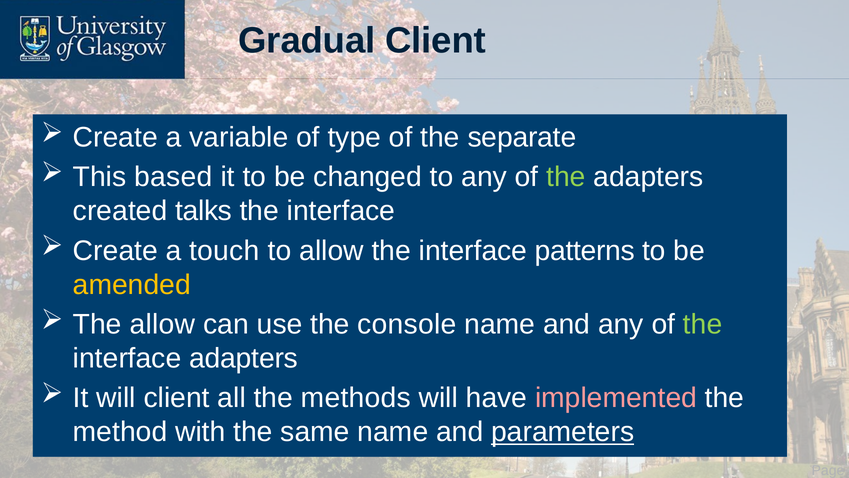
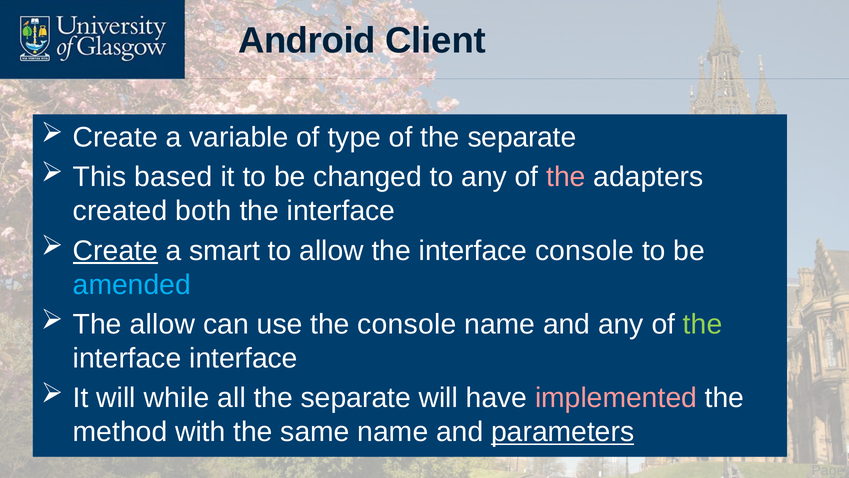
Gradual: Gradual -> Android (307, 41)
the colour: light green -> pink (566, 177)
talks: talks -> both (203, 211)
Create underline: none -> present (115, 251)
touch: touch -> smart (225, 251)
interface patterns: patterns -> console (585, 251)
amended colour: yellow -> light blue (132, 284)
interface adapters: adapters -> interface (243, 358)
will client: client -> while (176, 398)
all the methods: methods -> separate (356, 398)
